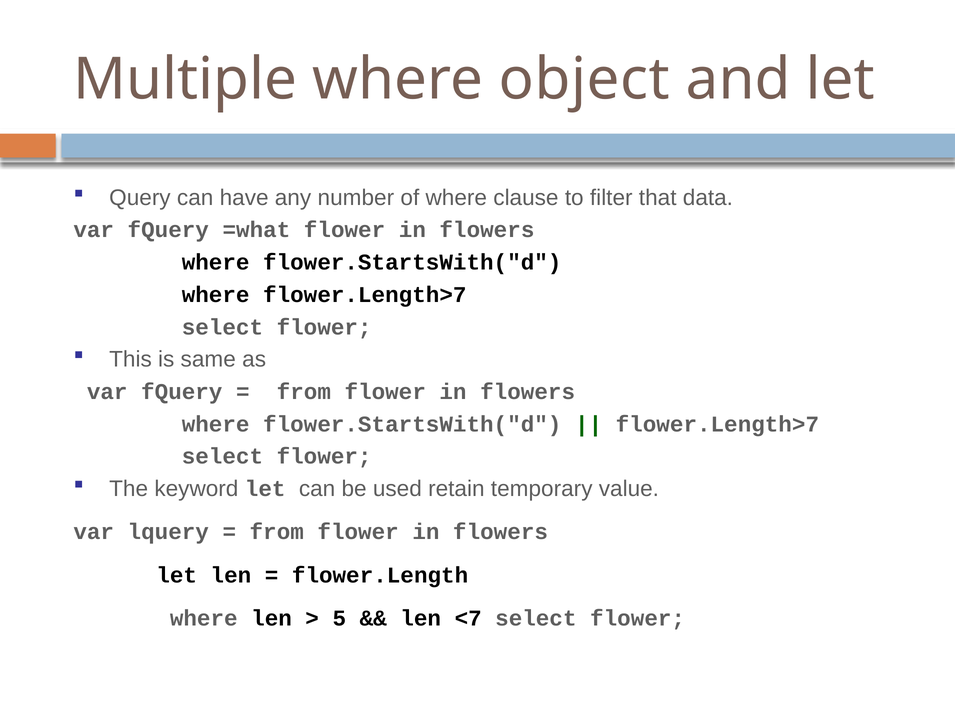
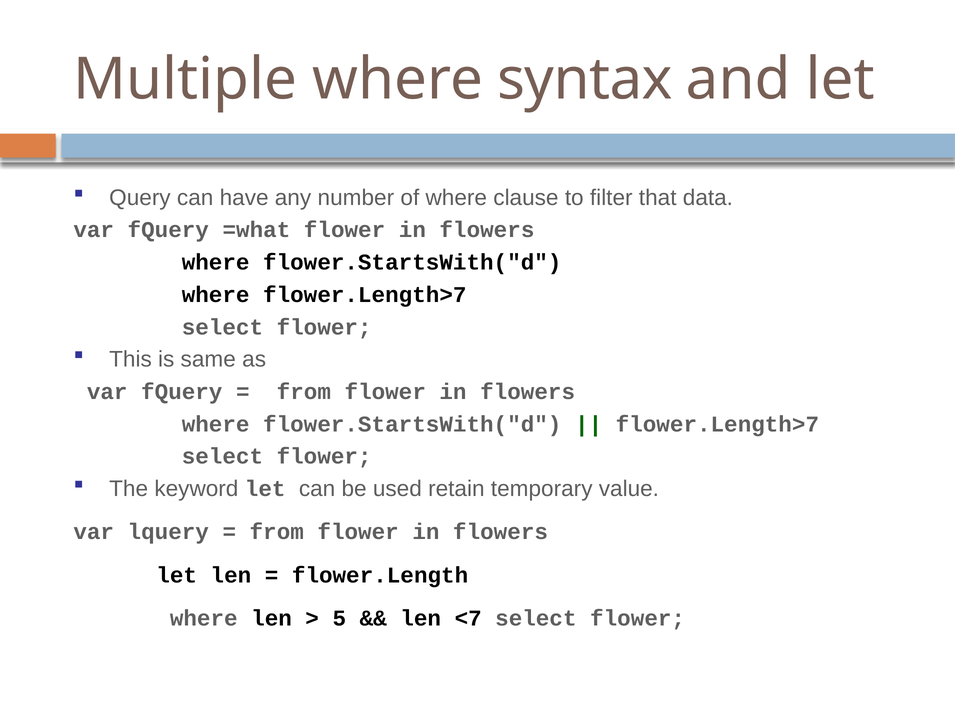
object: object -> syntax (585, 80)
